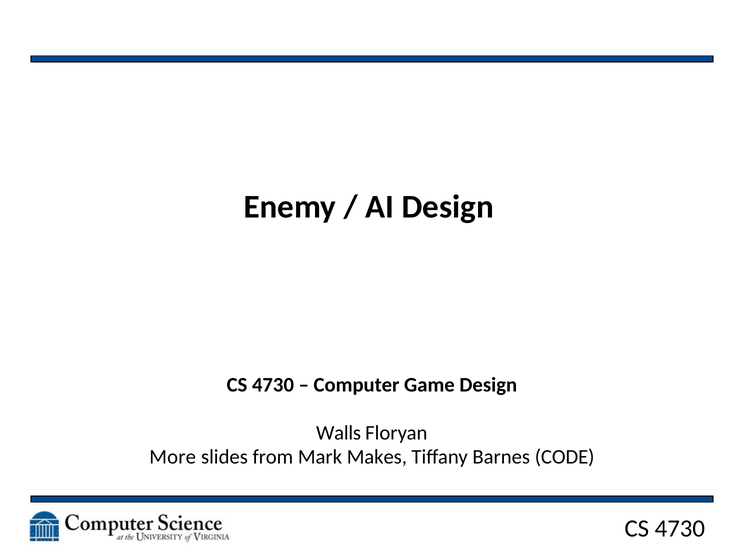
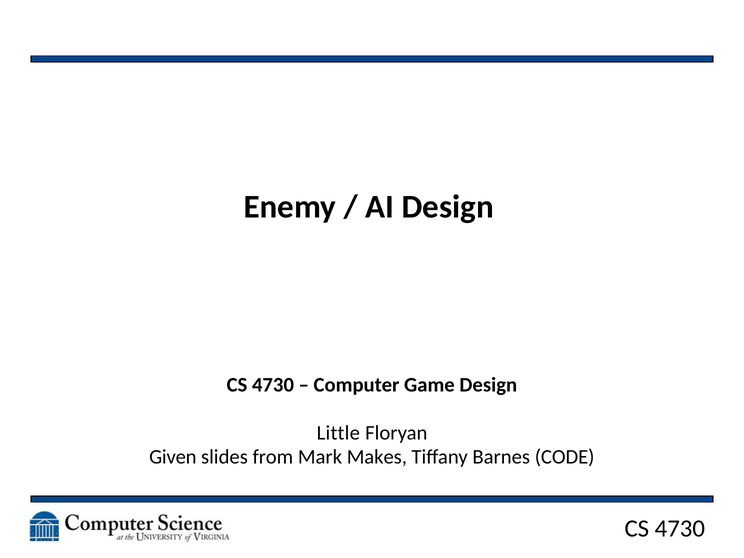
Walls: Walls -> Little (338, 433)
More: More -> Given (173, 457)
